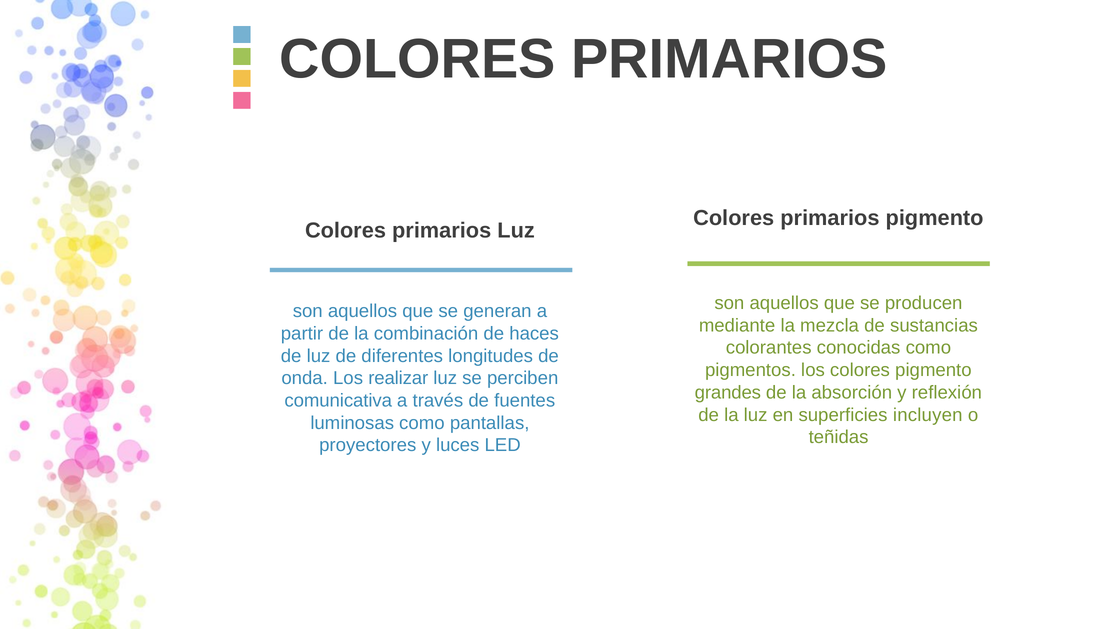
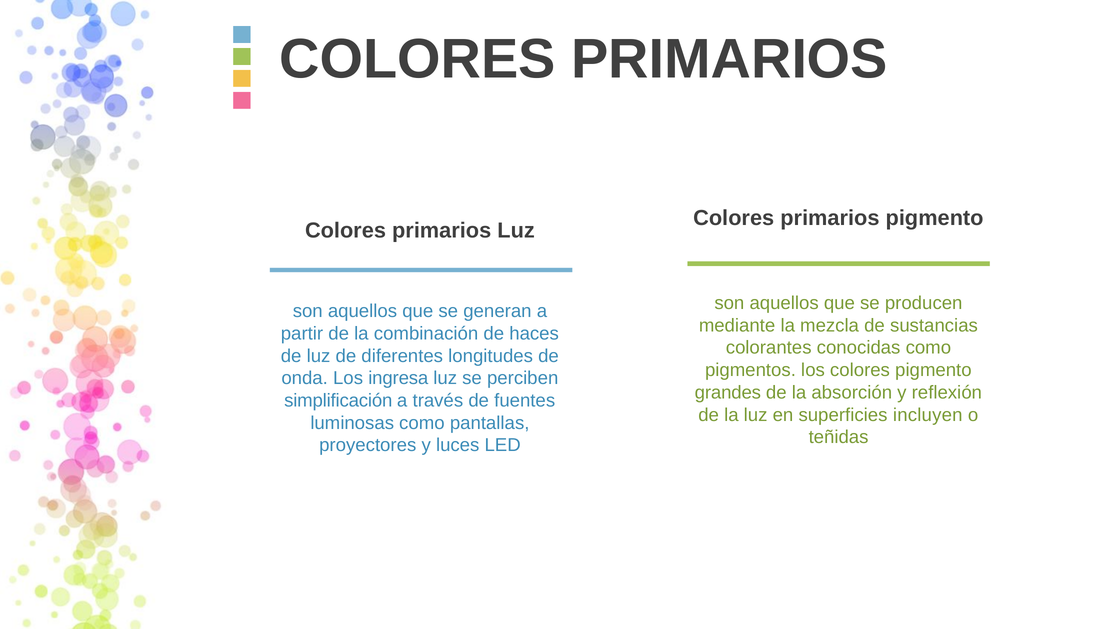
realizar: realizar -> ingresa (398, 378)
comunicativa: comunicativa -> simplificación (338, 401)
